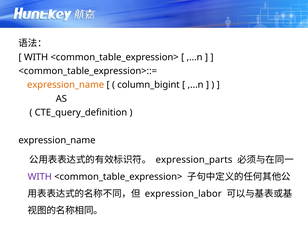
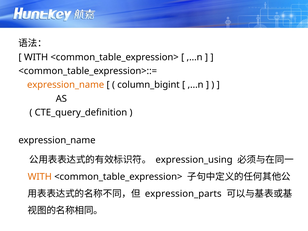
expression_parts: expression_parts -> expression_using (194, 160)
WITH colour: purple -> orange (40, 177)
expression_labor: expression_labor -> expression_parts (183, 194)
